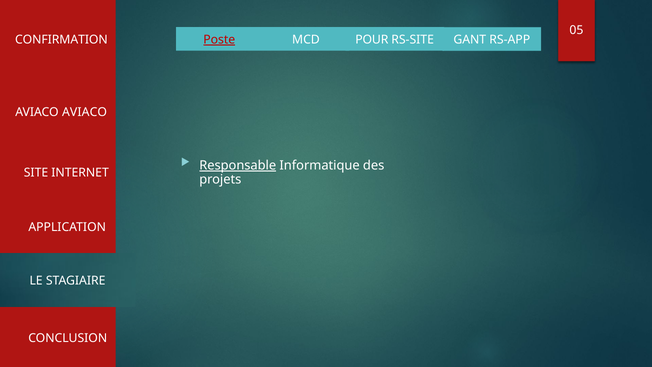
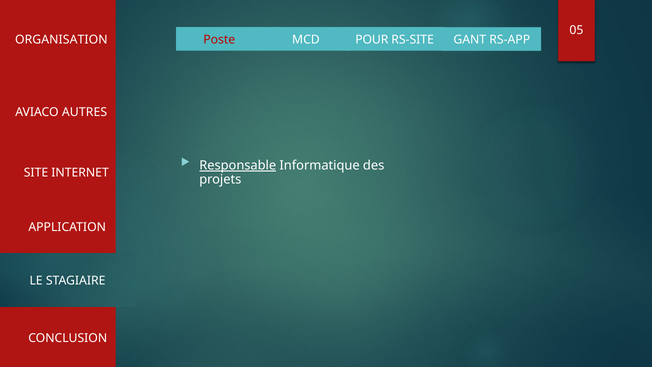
CONFIRMATION: CONFIRMATION -> ORGANISATION (61, 40)
Poste underline: present -> none (219, 40)
AVIACO AVIACO: AVIACO -> AUTRES (85, 112)
